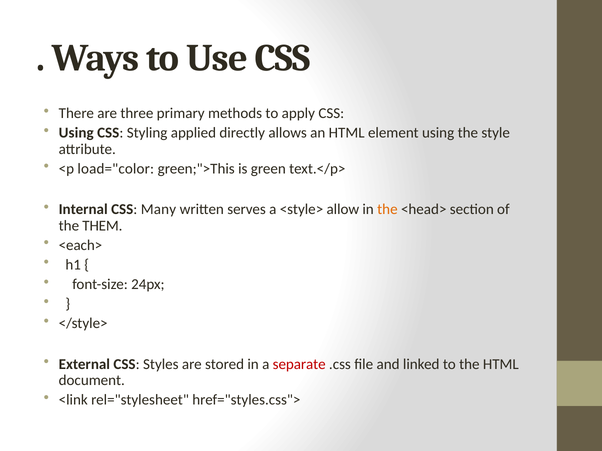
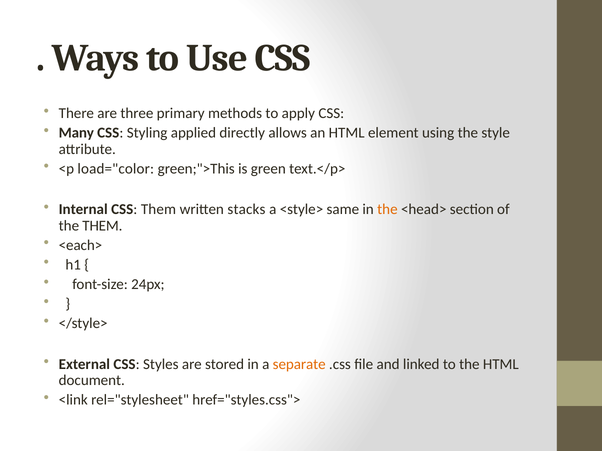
Using: Using -> Many (76, 133)
CSS Many: Many -> Them (158, 210)
serves: serves -> stacks (246, 210)
allow: allow -> same (343, 210)
separate colour: red -> orange (299, 365)
